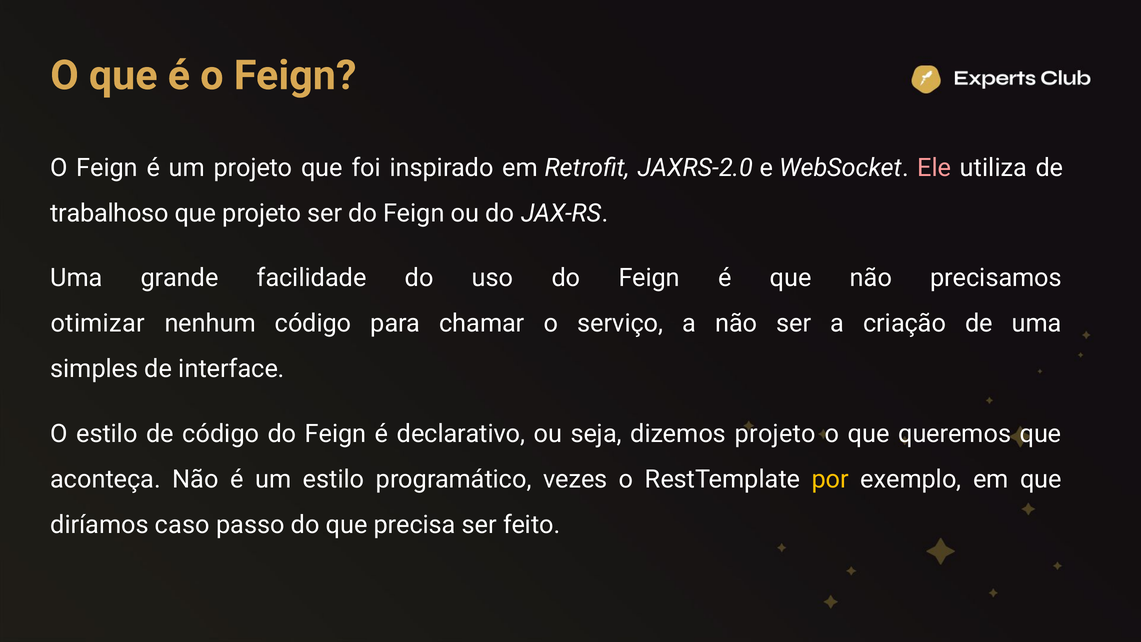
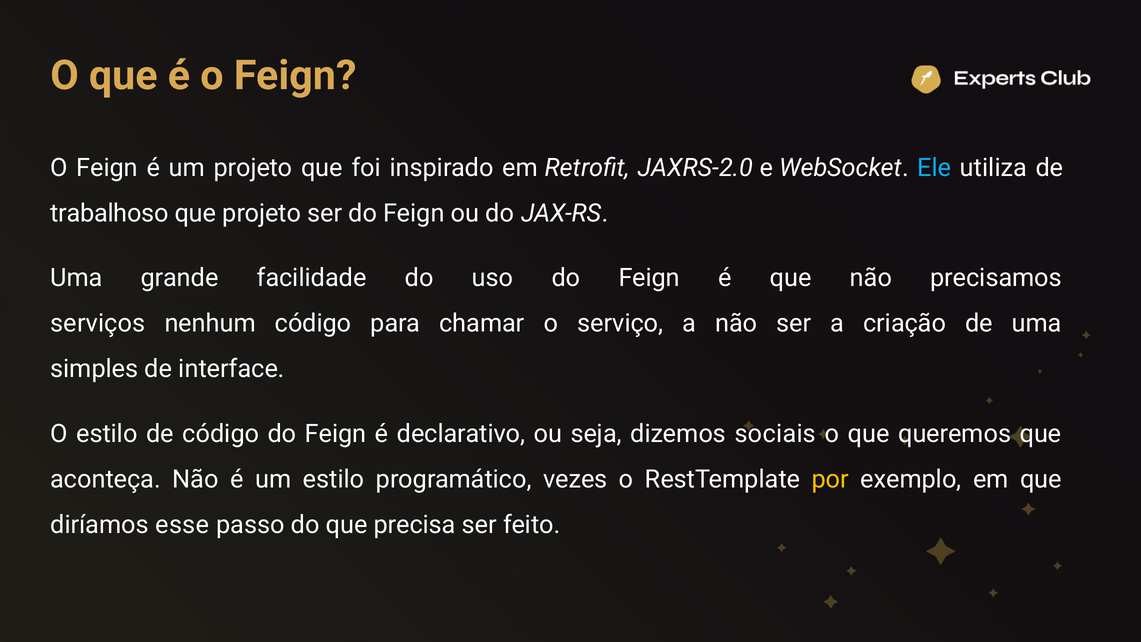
Ele colour: pink -> light blue (934, 168)
otimizar: otimizar -> serviços (98, 323)
dizemos projeto: projeto -> sociais (775, 434)
caso: caso -> esse (182, 525)
